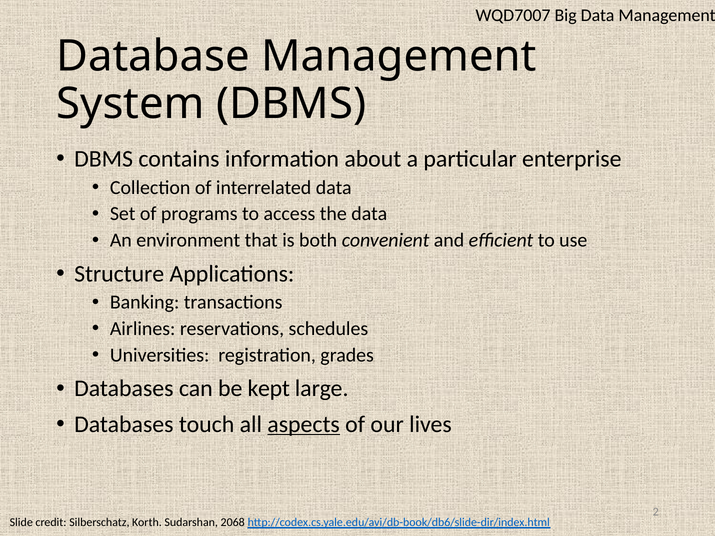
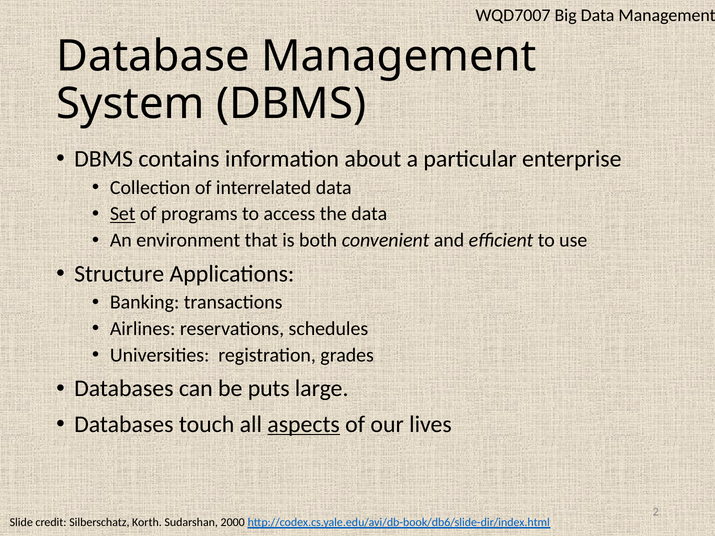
Set underline: none -> present (123, 214)
kept: kept -> puts (269, 389)
2068: 2068 -> 2000 (233, 523)
